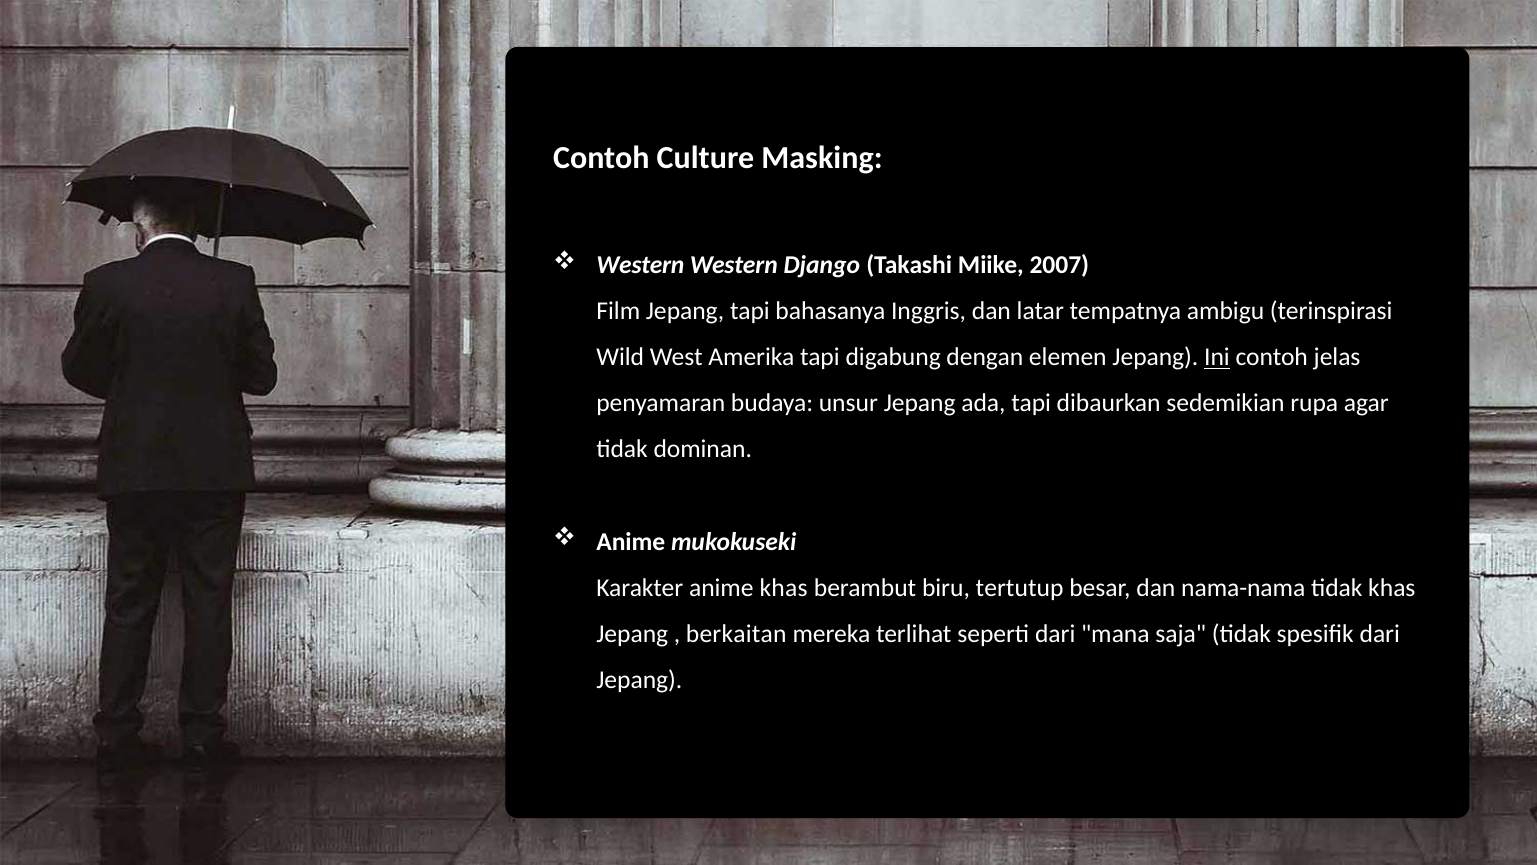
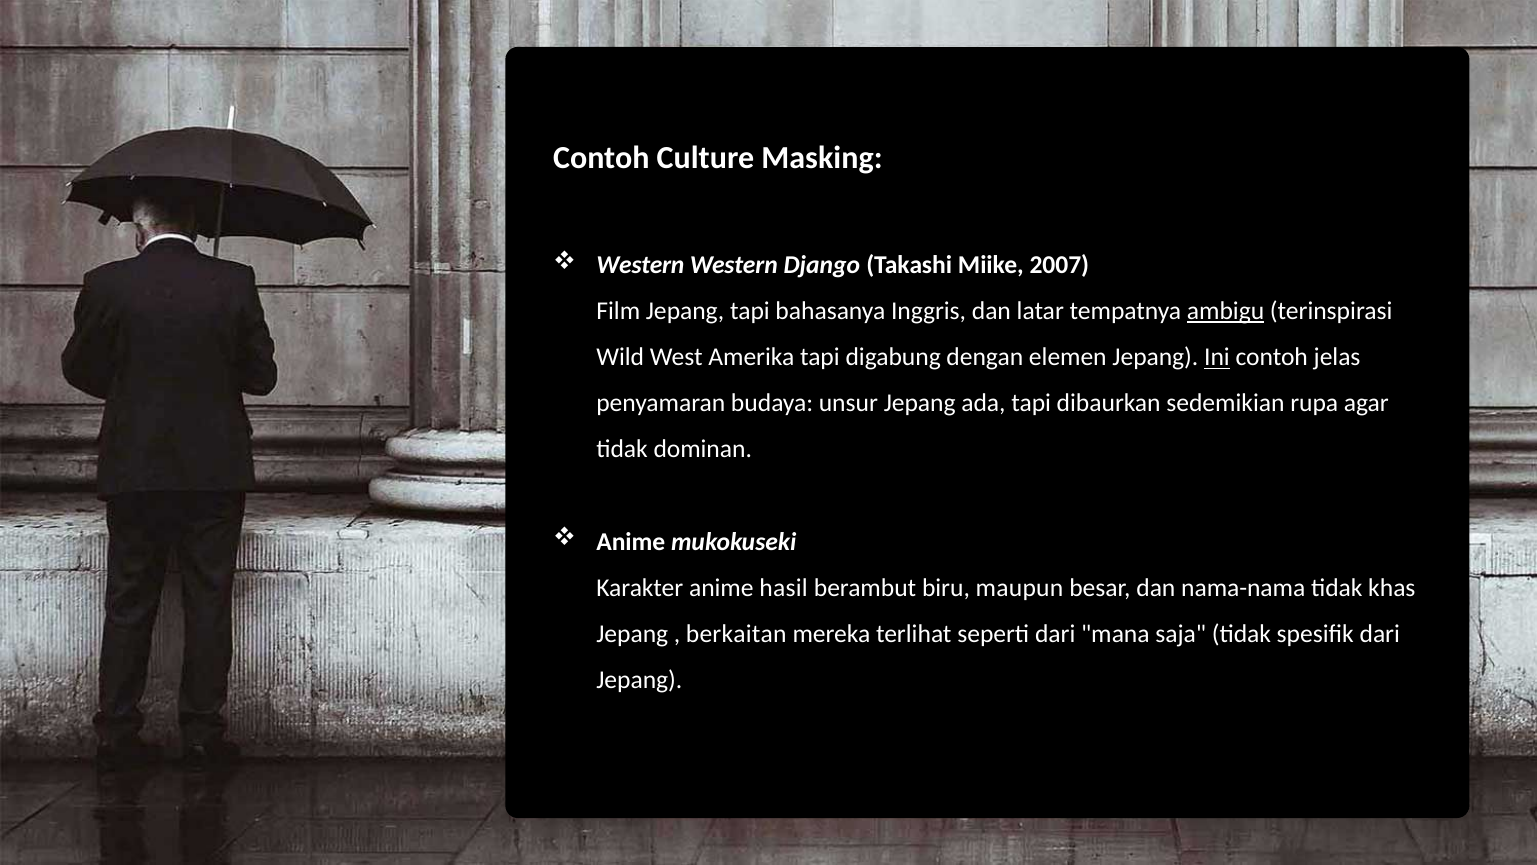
ambigu underline: none -> present (1226, 311)
anime khas: khas -> hasil (784, 587)
tertutup: tertutup -> maupun (1020, 587)
